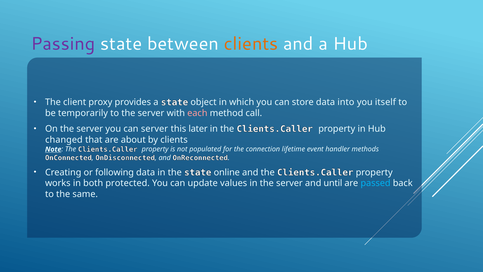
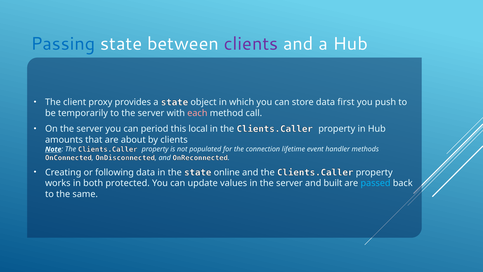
Passing colour: purple -> blue (63, 44)
clients colour: orange -> purple (251, 44)
into: into -> first (346, 102)
itself: itself -> push (385, 102)
can server: server -> period (155, 129)
later: later -> local (198, 129)
changed: changed -> amounts (64, 140)
until: until -> built (333, 183)
